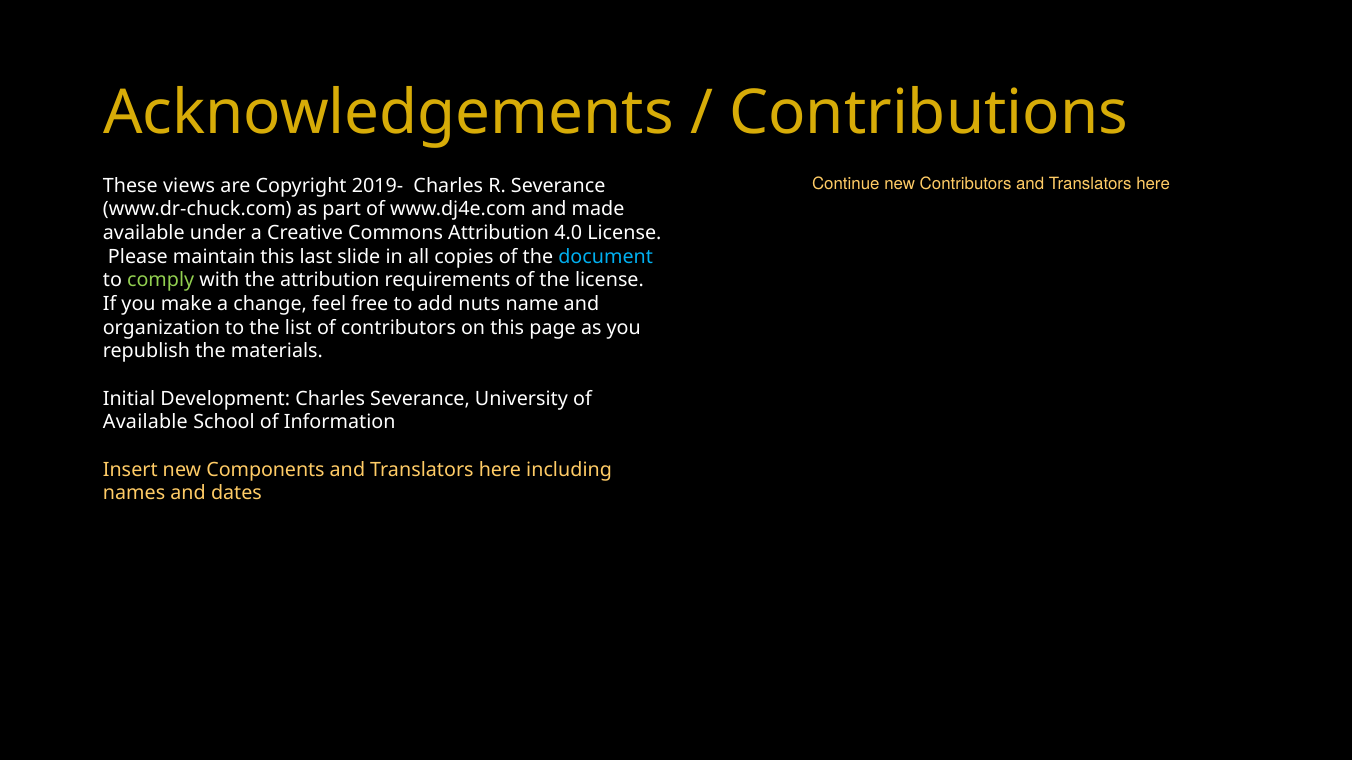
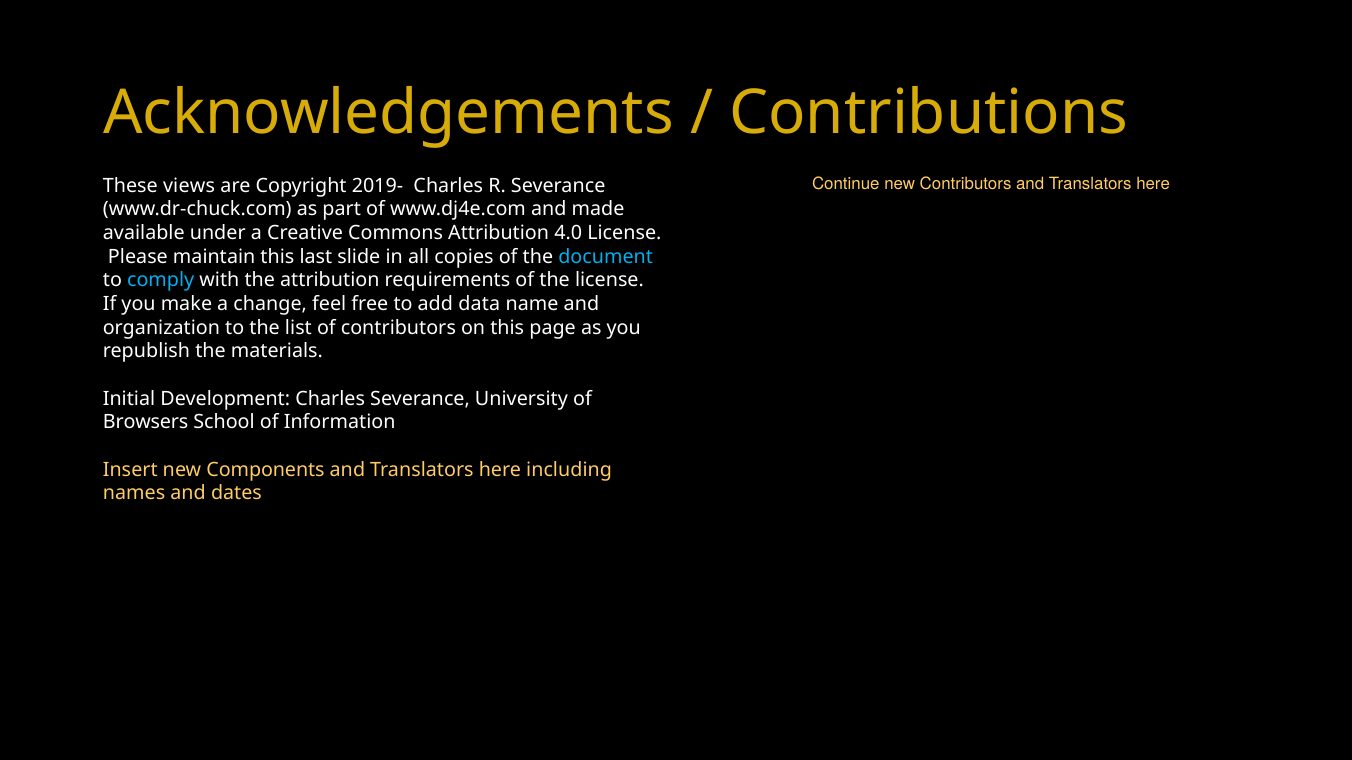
comply colour: light green -> light blue (161, 281)
nuts: nuts -> data (479, 304)
Available: Available -> Browsers (146, 423)
